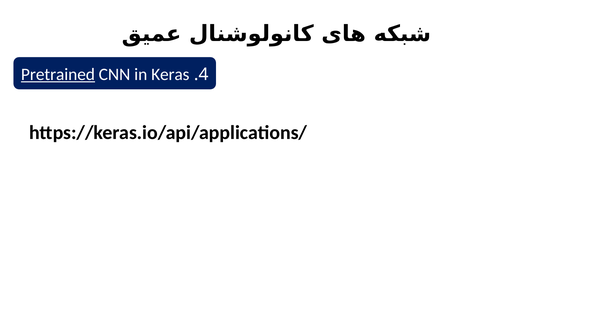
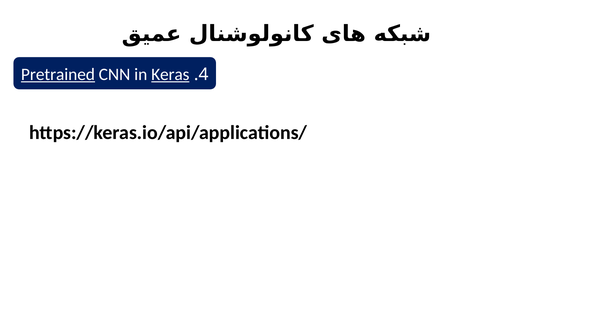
Keras underline: none -> present (170, 74)
